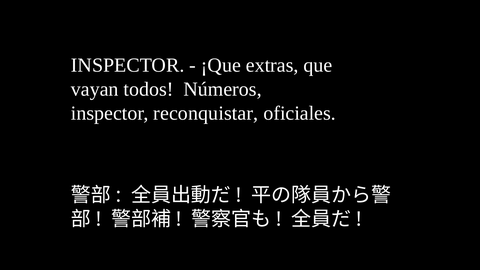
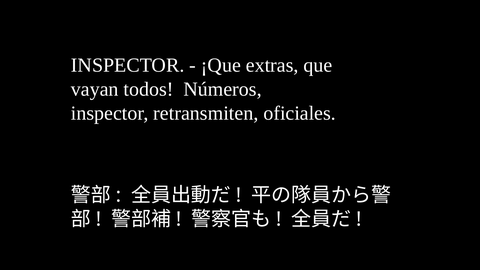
reconquistar: reconquistar -> retransmiten (206, 113)
